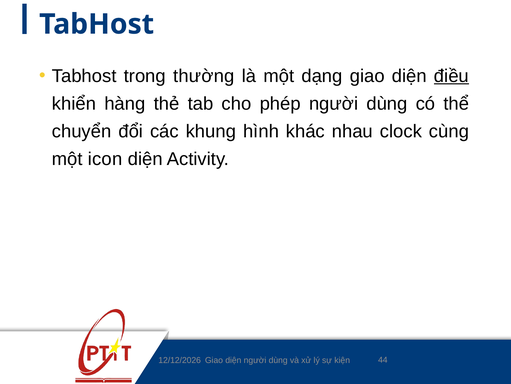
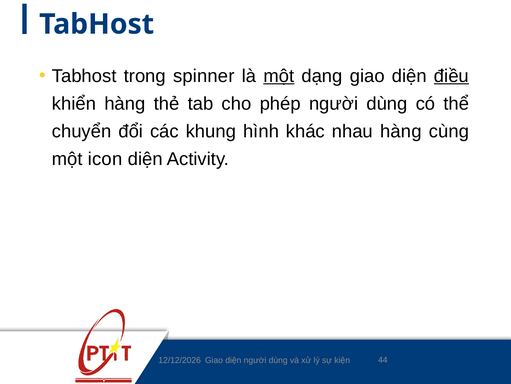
thường: thường -> spinner (204, 76)
một underline: none -> present (279, 76)
nhau clock: clock -> hàng (401, 131)
